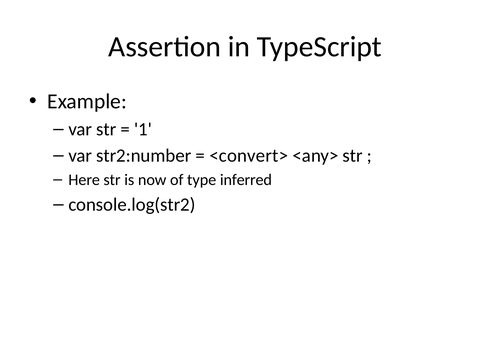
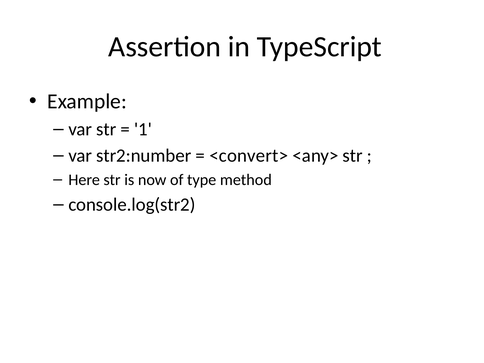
inferred: inferred -> method (246, 180)
